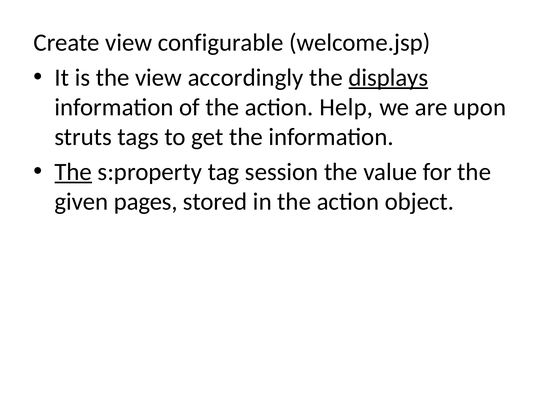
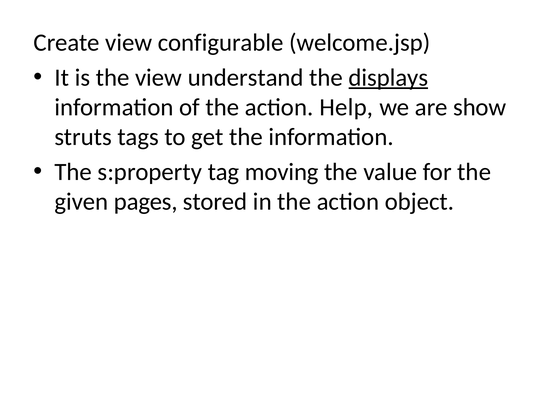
accordingly: accordingly -> understand (246, 78)
upon: upon -> show (480, 107)
The underline: present -> none (73, 172)
session: session -> moving (282, 172)
